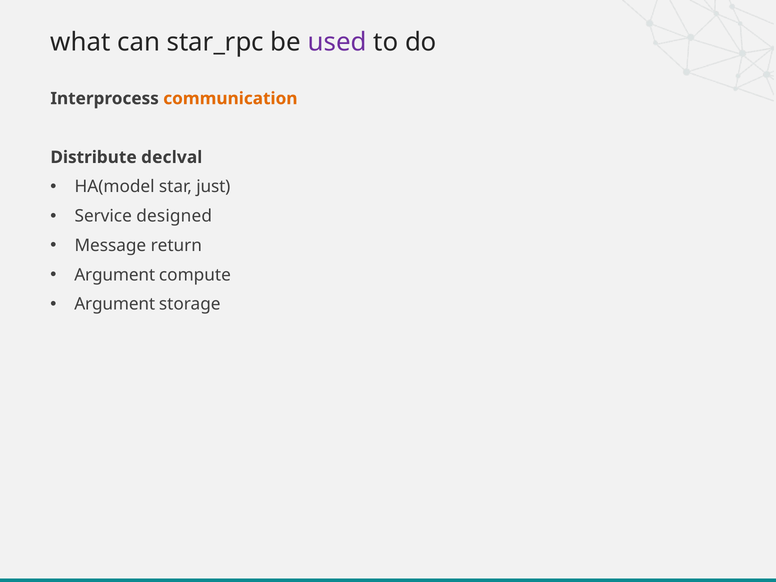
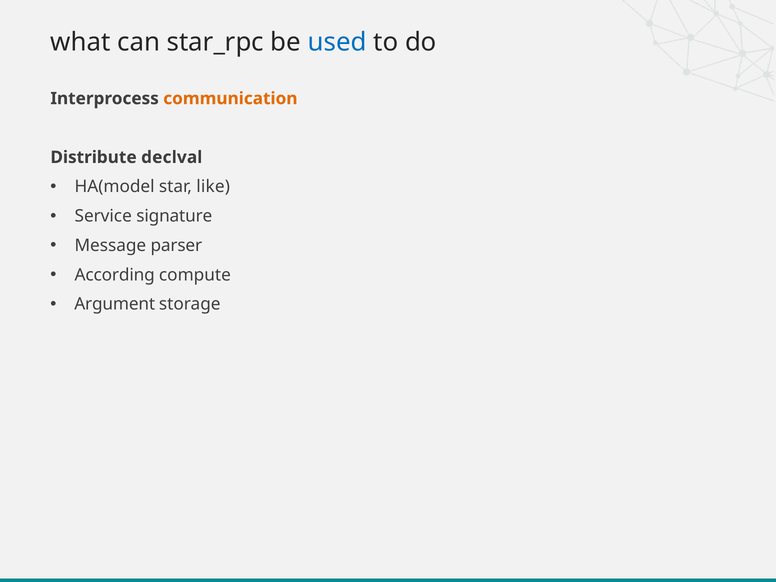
used colour: purple -> blue (337, 42)
just: just -> like (213, 187)
designed: designed -> signature (174, 216)
return: return -> parser (176, 245)
Argument: Argument -> According (115, 275)
